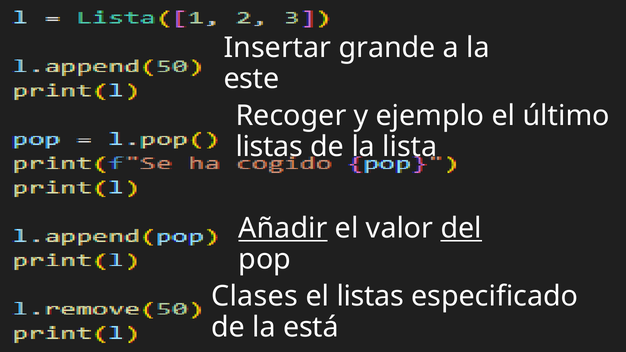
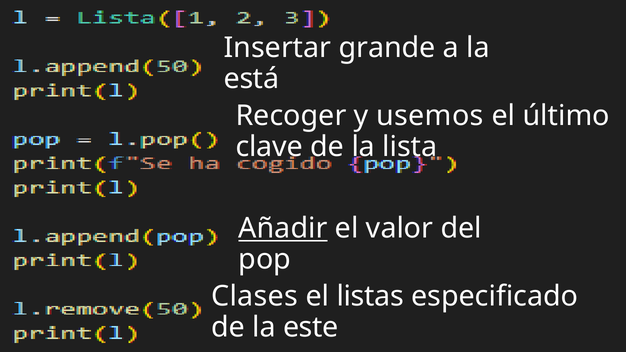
este: este -> está (251, 79)
ejemplo: ejemplo -> usemos (430, 116)
listas: listas -> clave (269, 147)
del underline: present -> none (461, 228)
está: está -> este (311, 327)
